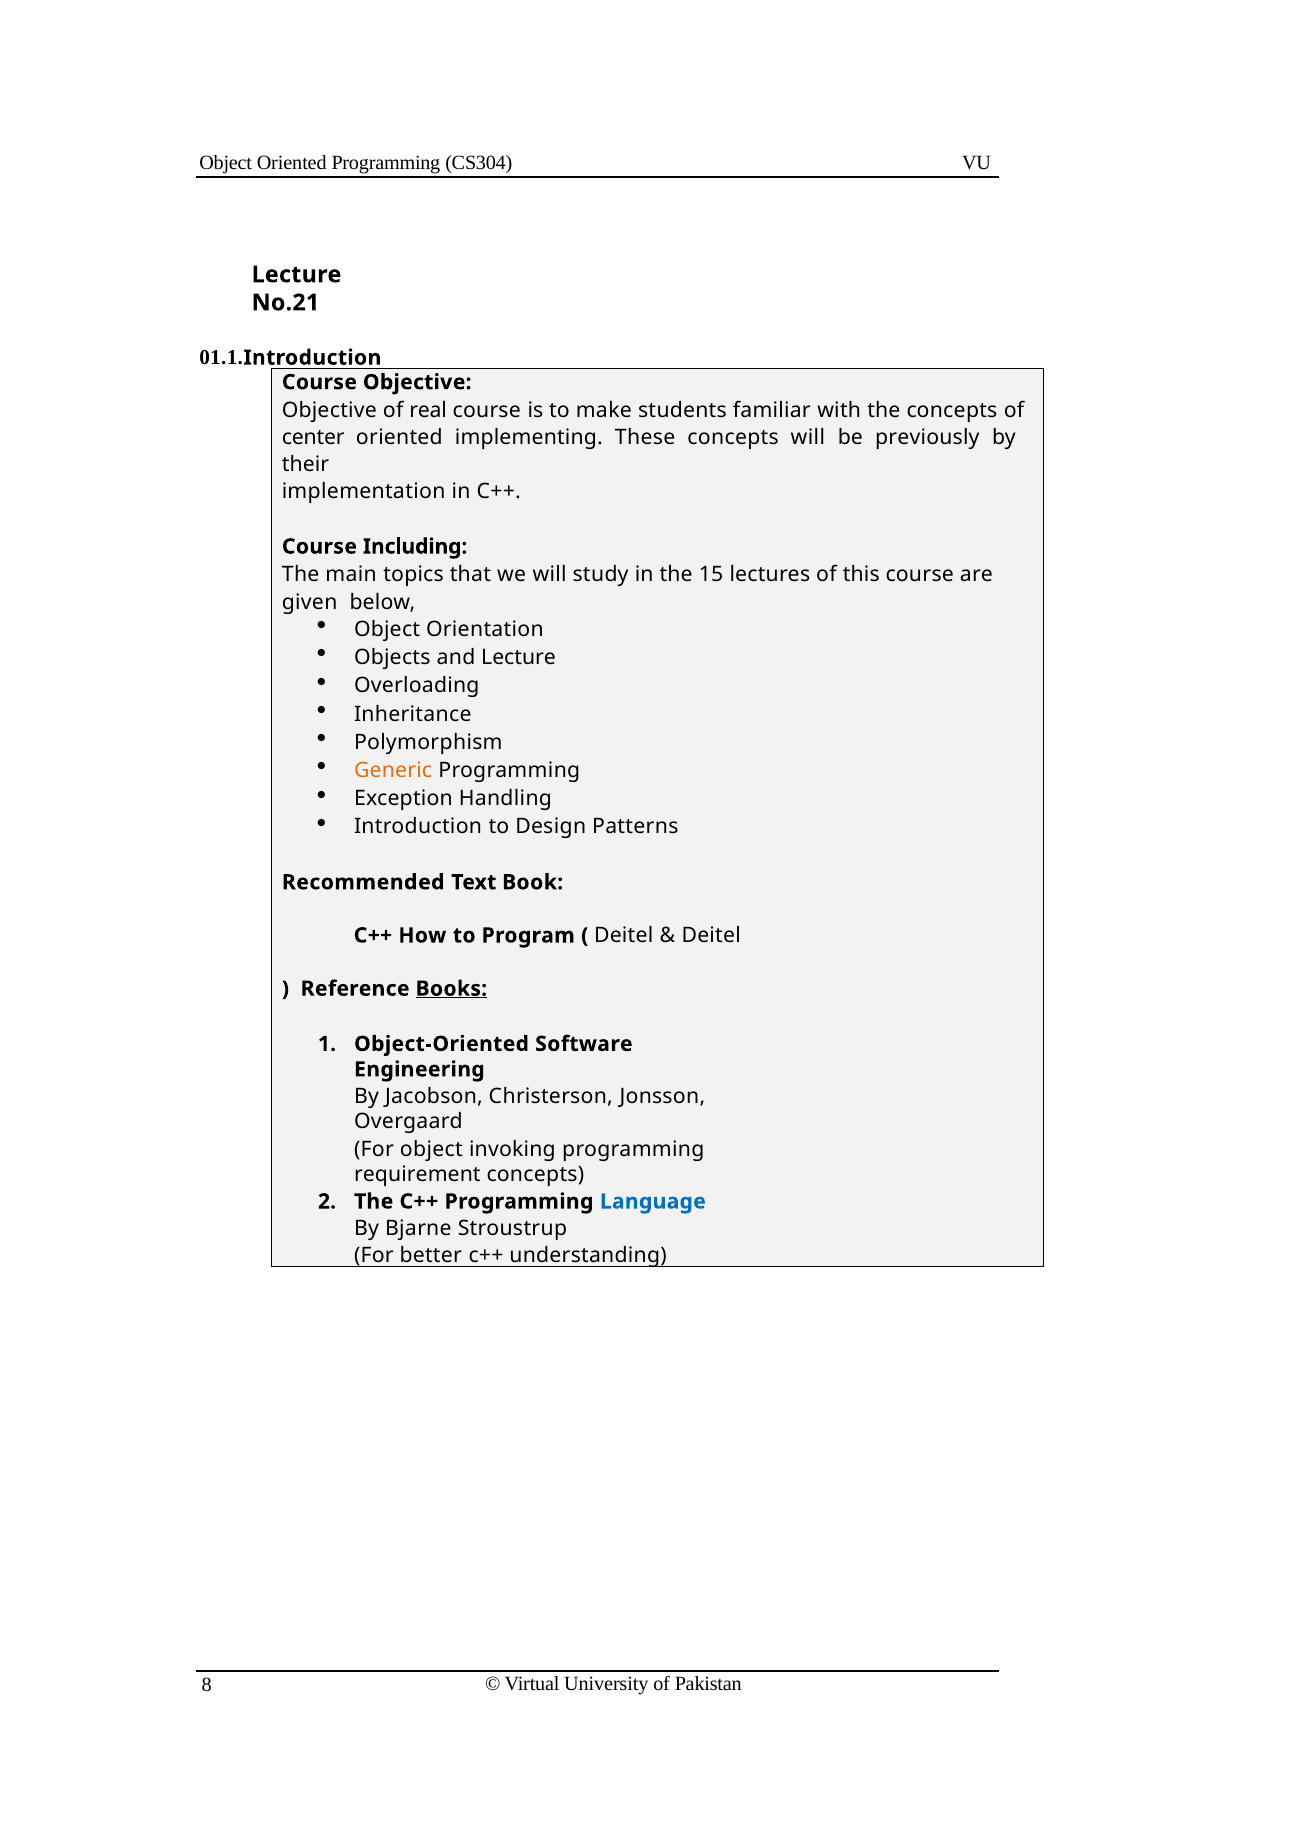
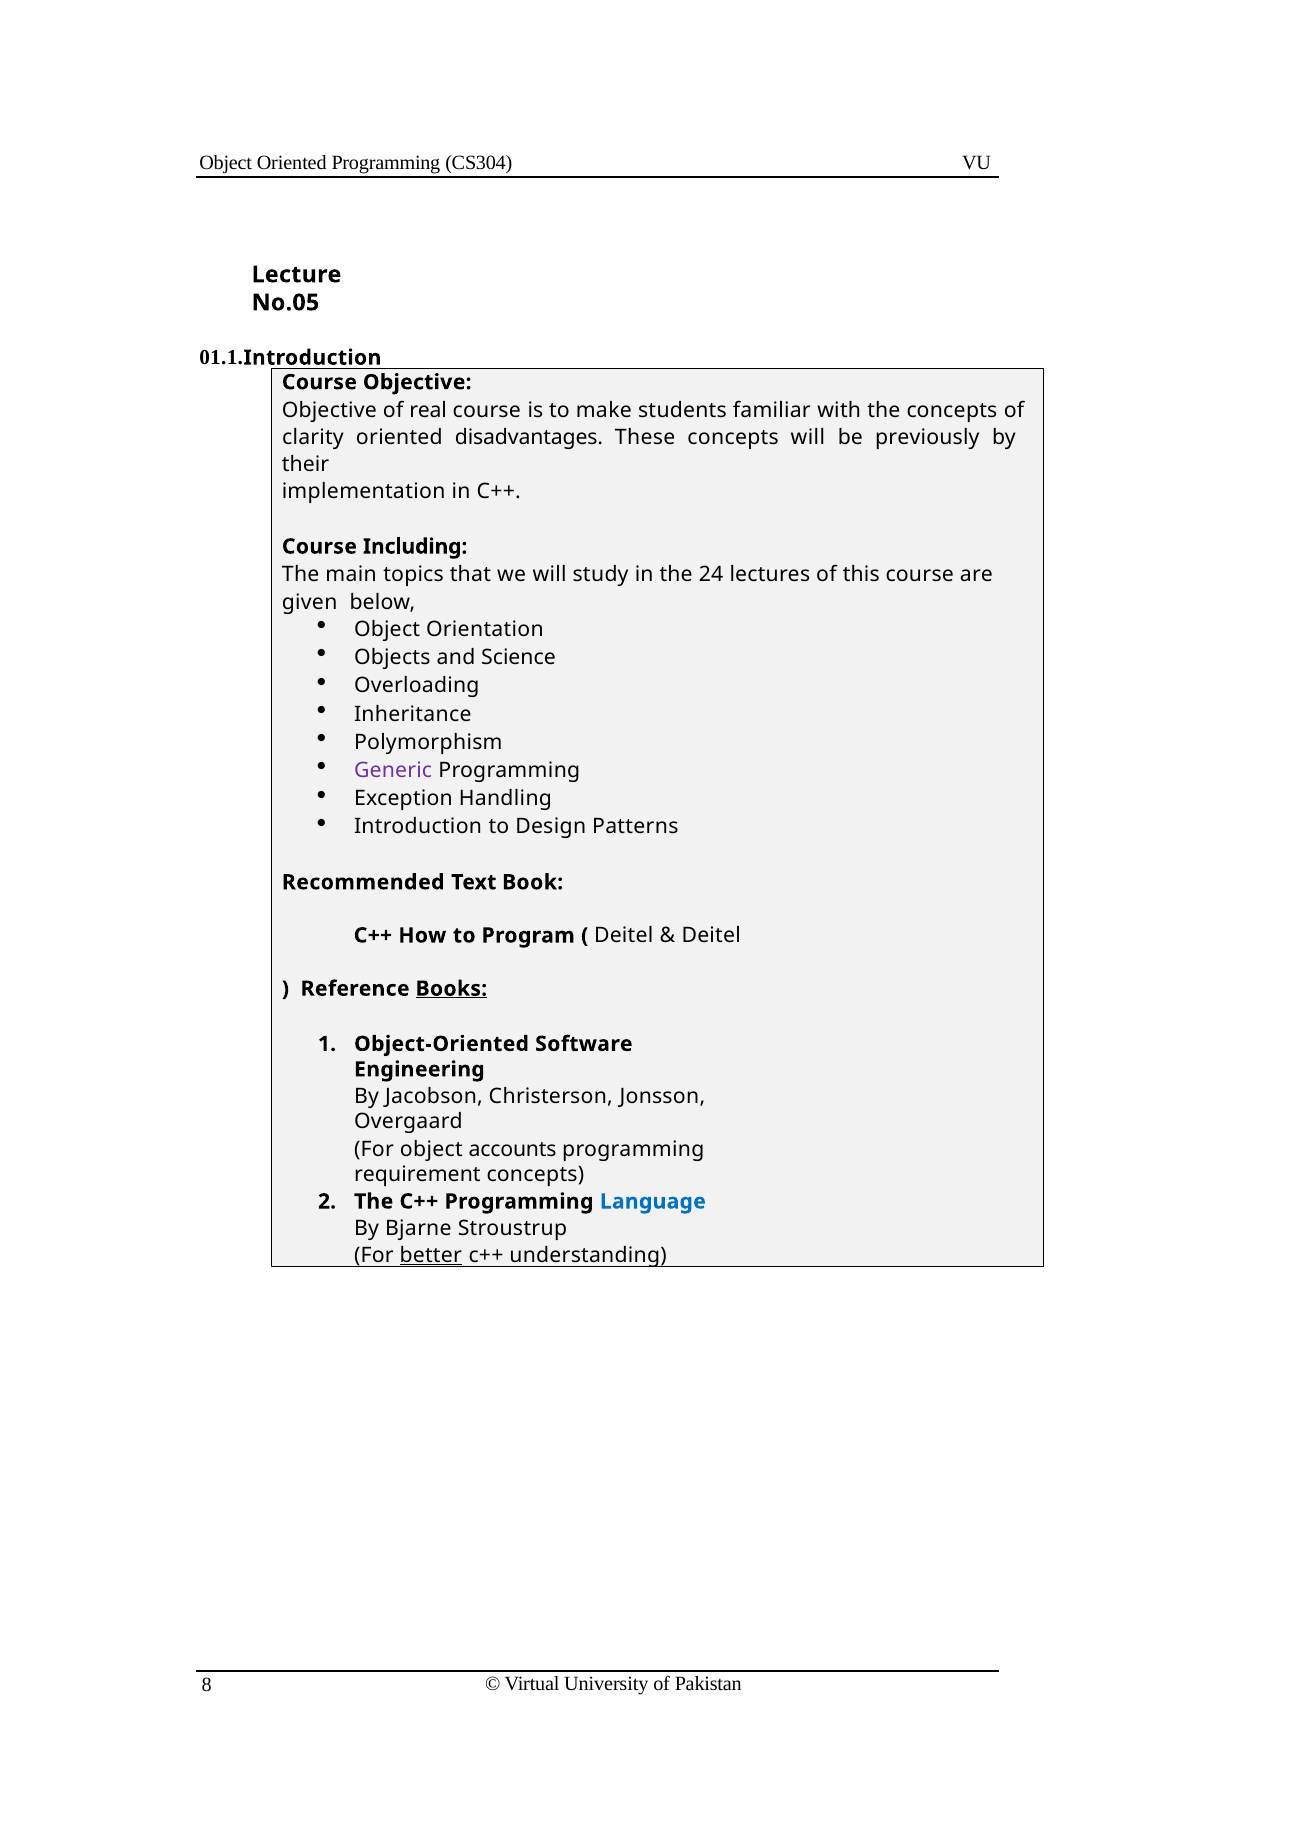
No.21: No.21 -> No.05 (285, 303)
center: center -> clarity (313, 437)
implementing: implementing -> disadvantages (529, 437)
15: 15 -> 24 (711, 575)
and Lecture: Lecture -> Science (518, 657)
Generic colour: orange -> purple (393, 770)
invoking: invoking -> accounts (513, 1149)
better underline: none -> present (431, 1255)
